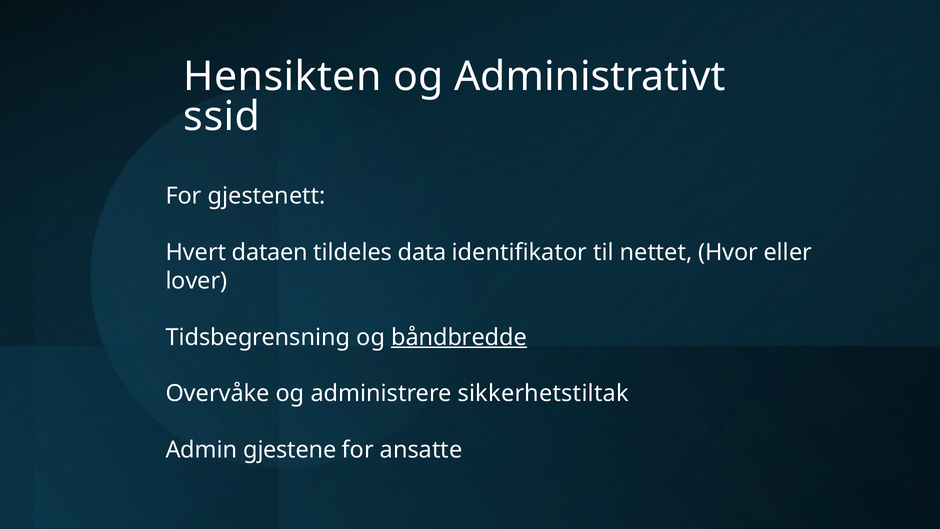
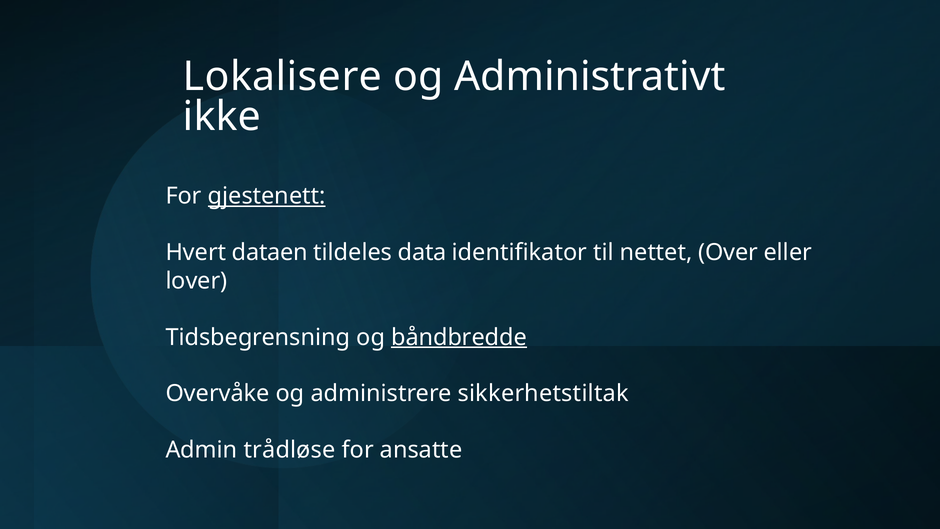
Hensikten: Hensikten -> Lokalisere (282, 76)
ssid: ssid -> ikke (222, 116)
gjestenett underline: none -> present (267, 196)
Hvor: Hvor -> Over (728, 253)
gjestene: gjestene -> trådløse (290, 450)
